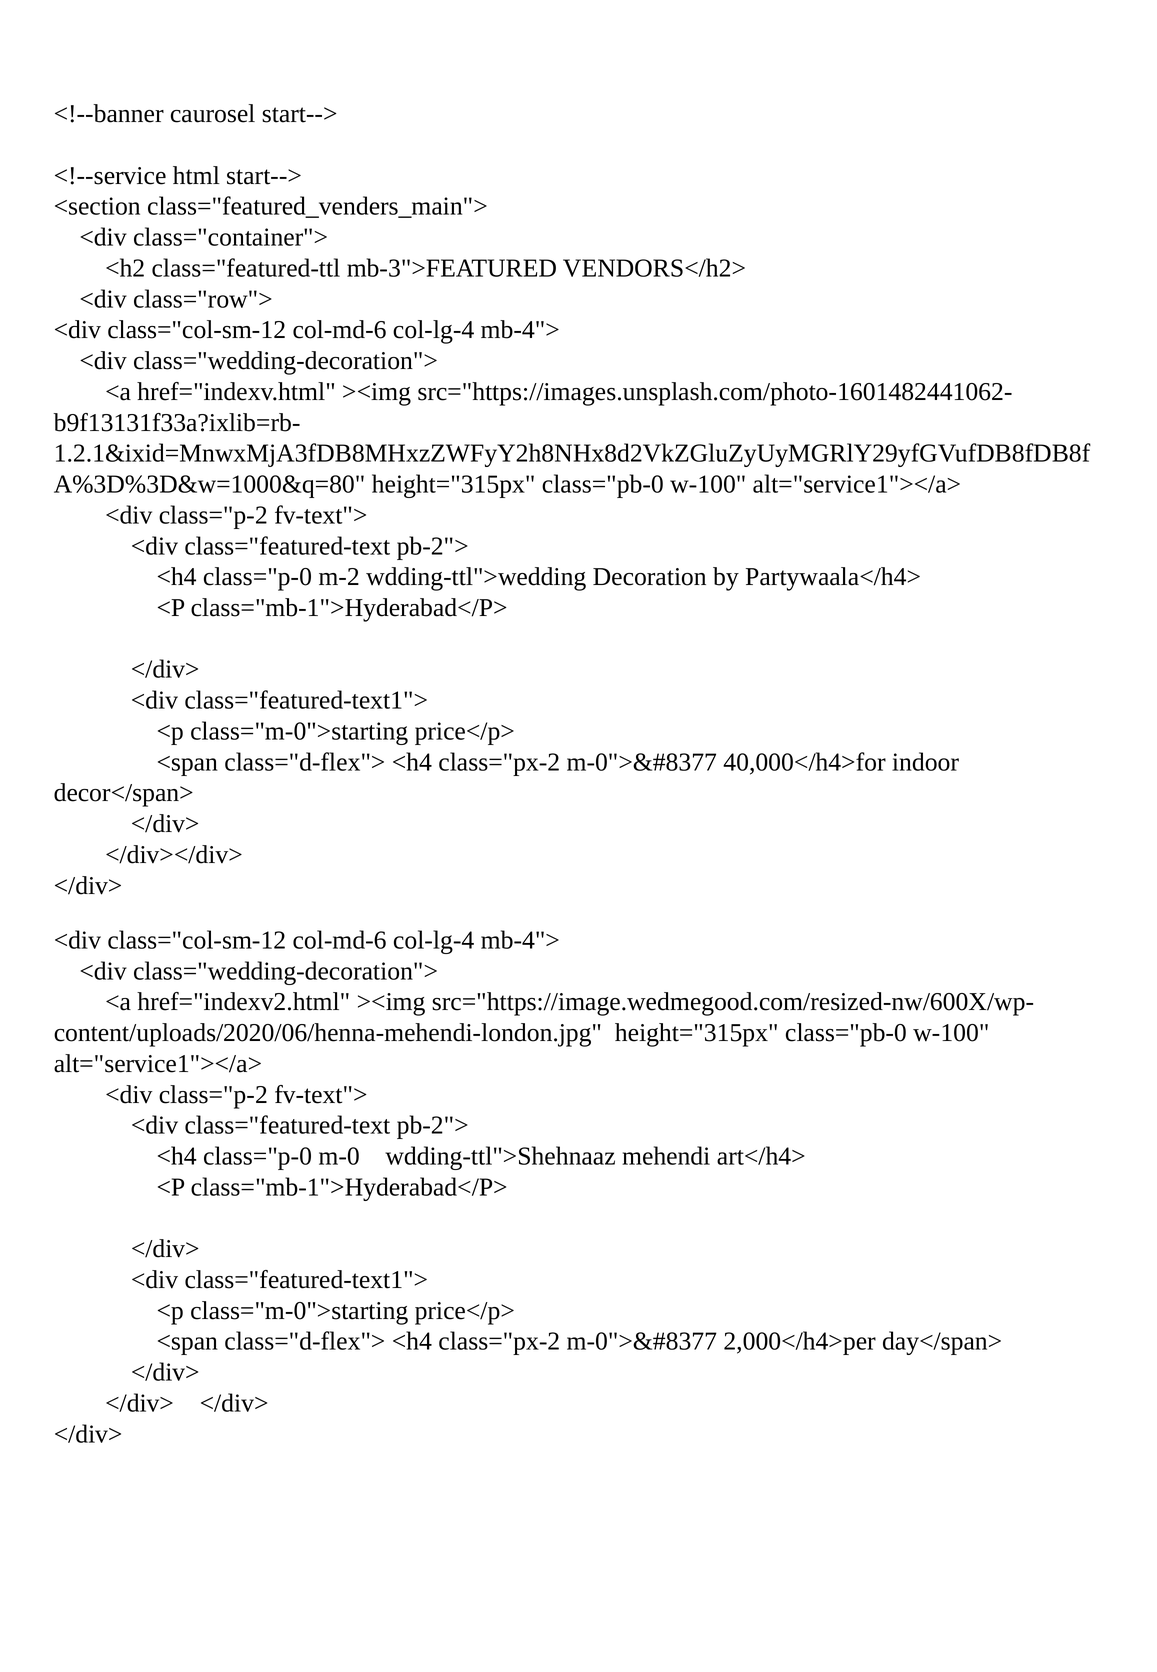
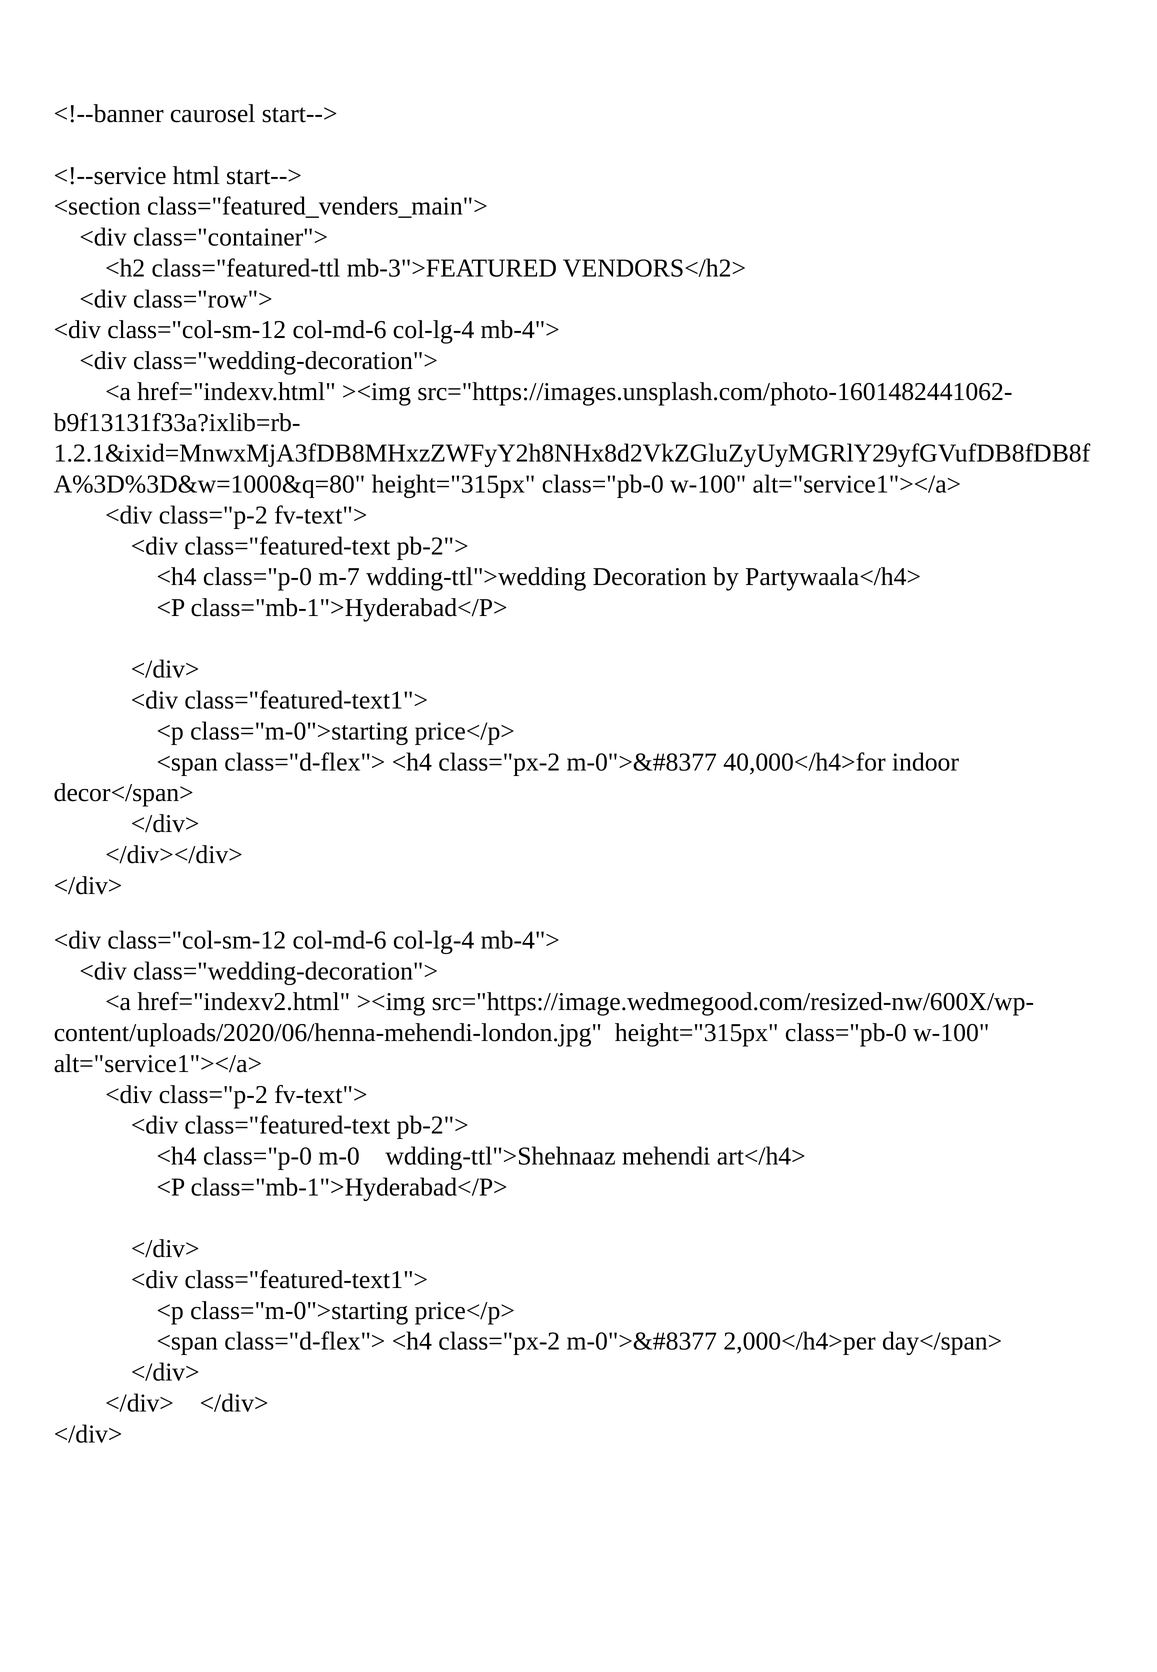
m-2: m-2 -> m-7 (339, 577)
